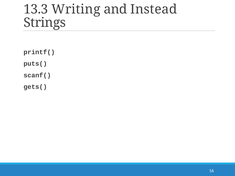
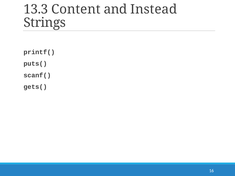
Writing: Writing -> Content (76, 9)
